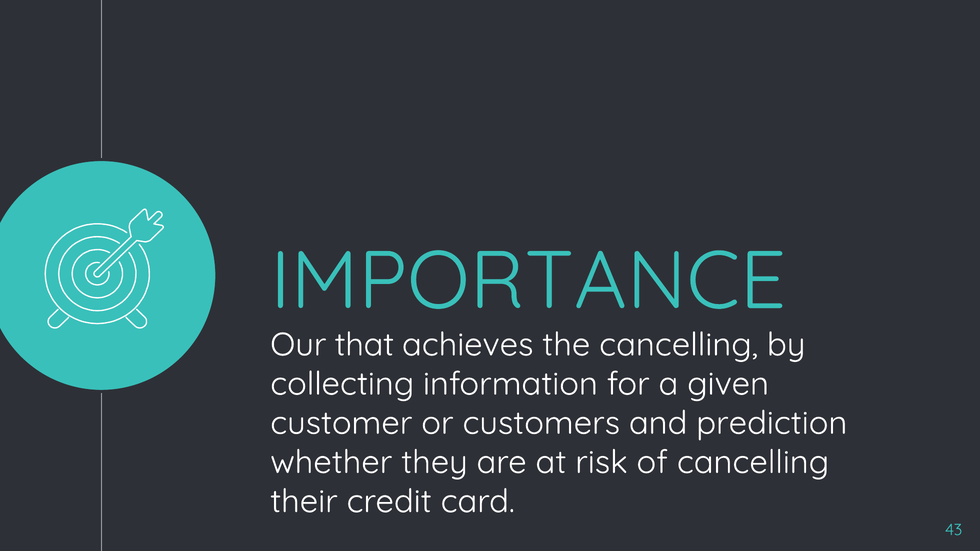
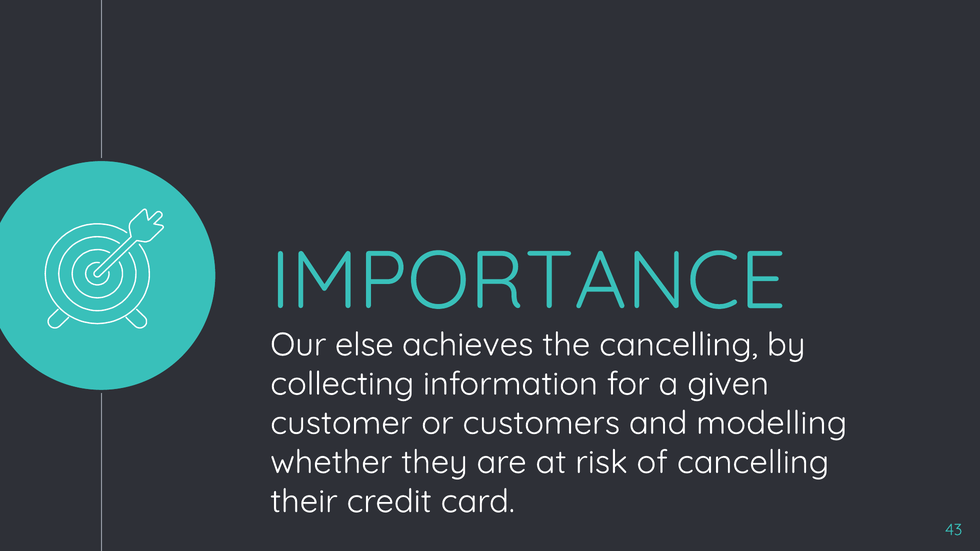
that: that -> else (364, 345)
prediction: prediction -> modelling (772, 423)
